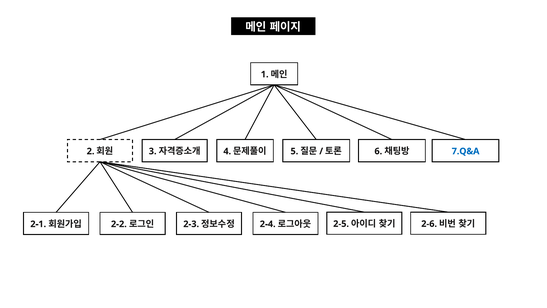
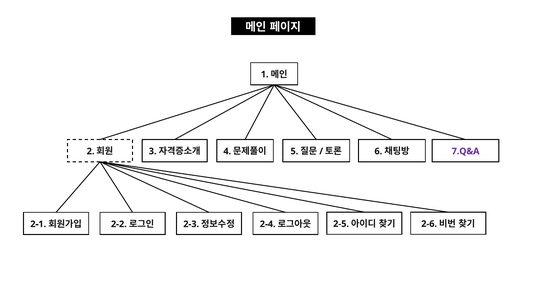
7.Q&A colour: blue -> purple (466, 151)
